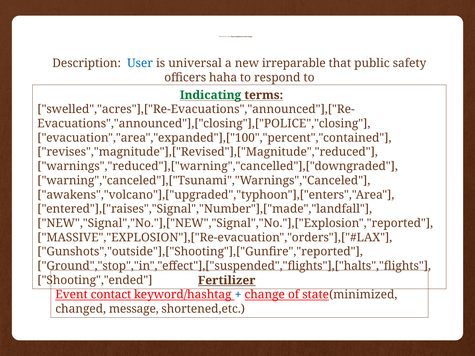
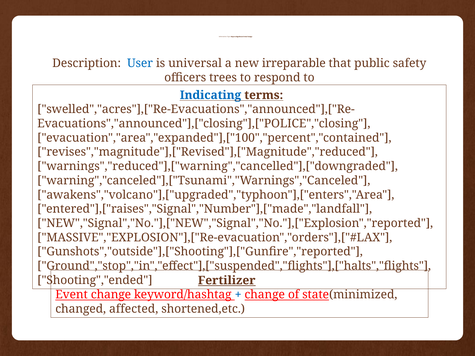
haha: haha -> trees (223, 77)
Indicating colour: green -> blue (211, 95)
Event contact: contact -> change (111, 295)
message: message -> affected (134, 309)
